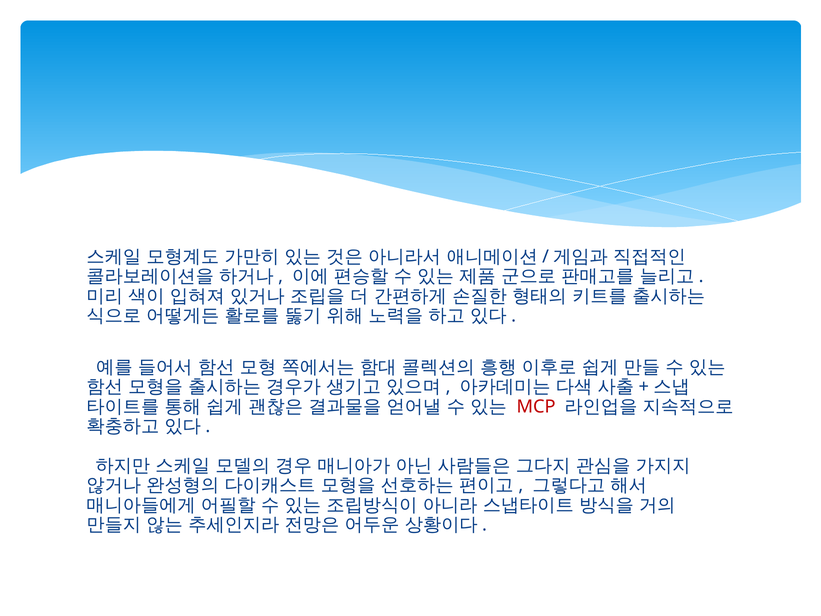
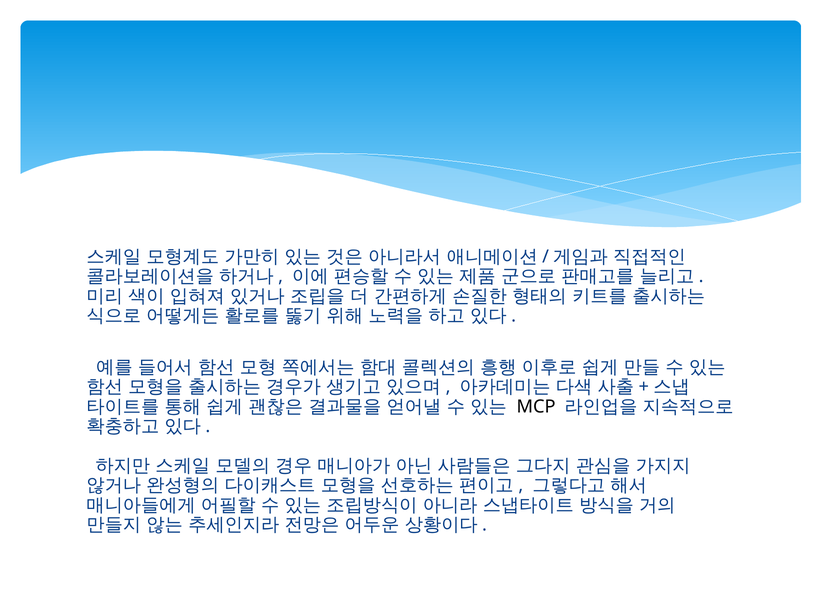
MCP colour: red -> black (536, 406)
